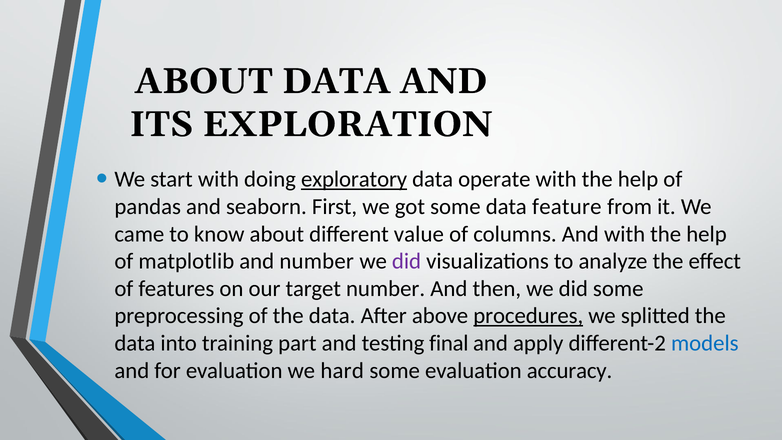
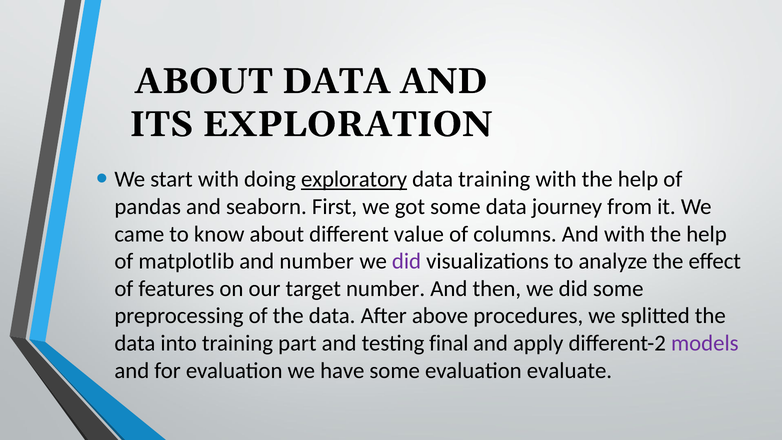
data operate: operate -> training (494, 179)
feature: feature -> journey (567, 207)
procedures underline: present -> none (528, 316)
models colour: blue -> purple (705, 343)
hard: hard -> have (342, 371)
accuracy: accuracy -> evaluate (569, 371)
